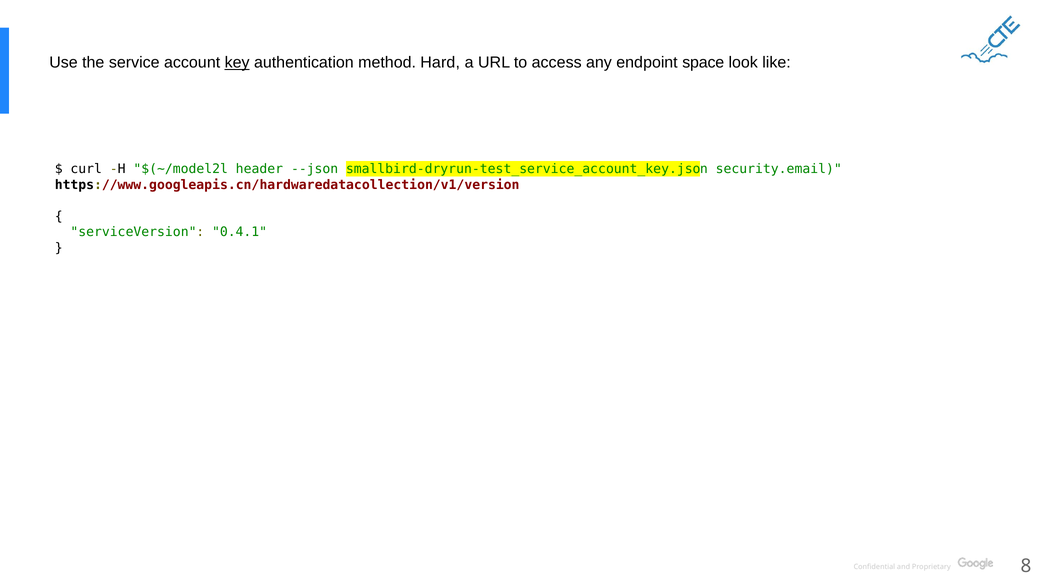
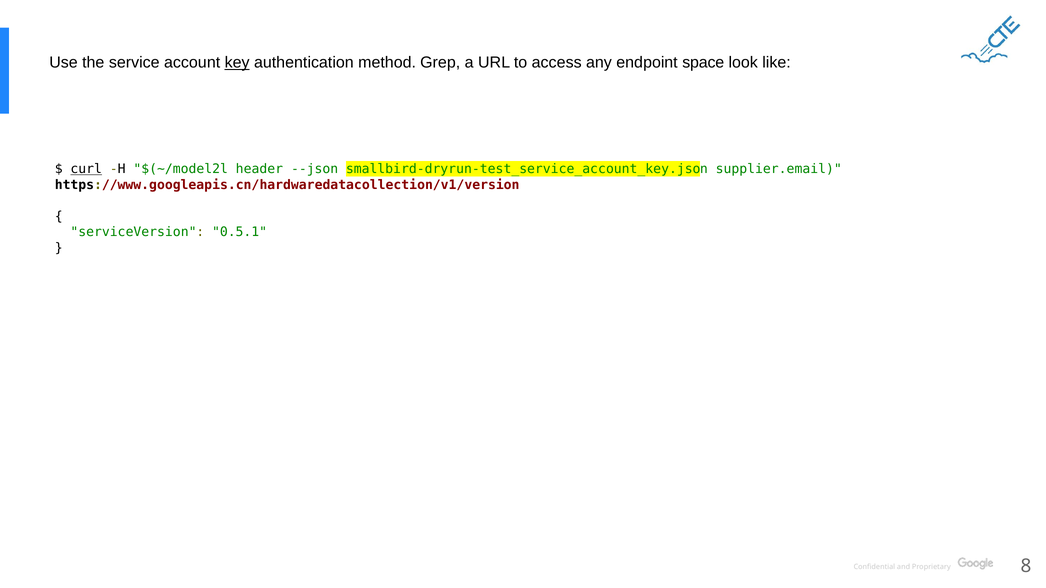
Hard: Hard -> Grep (440, 63)
curl underline: none -> present (86, 169)
security.email: security.email -> supplier.email (779, 169)
0.4.1: 0.4.1 -> 0.5.1 (240, 232)
